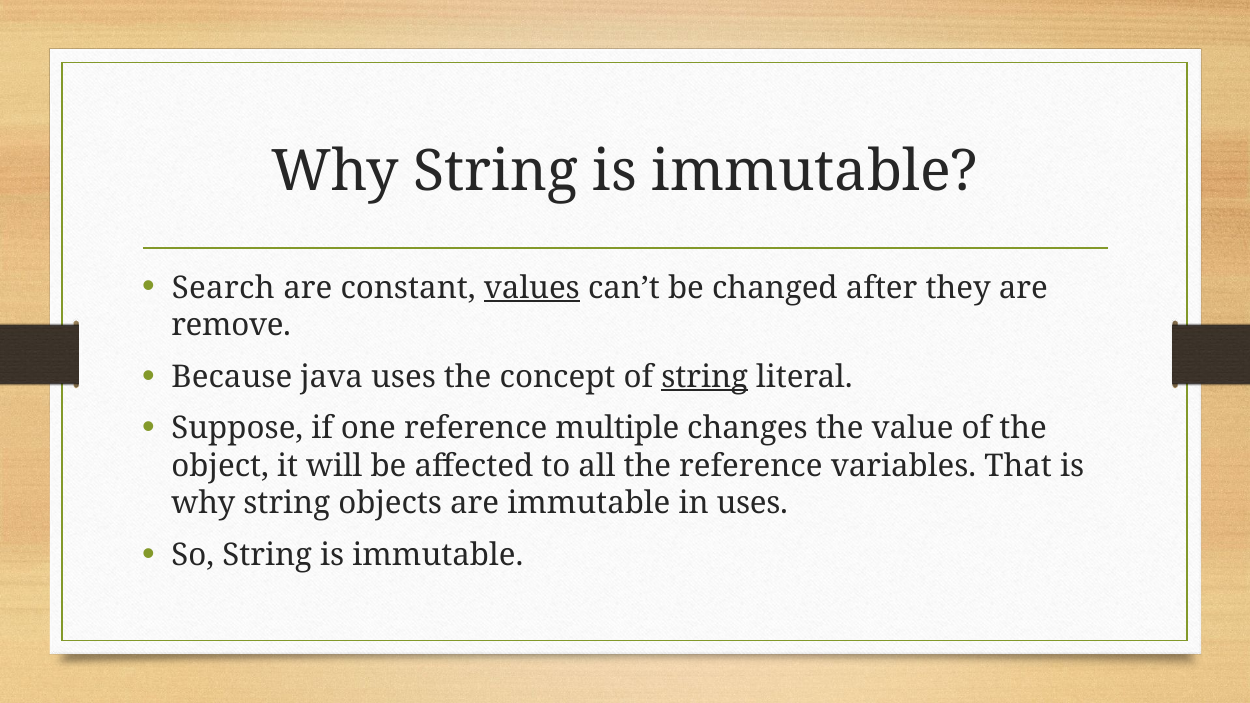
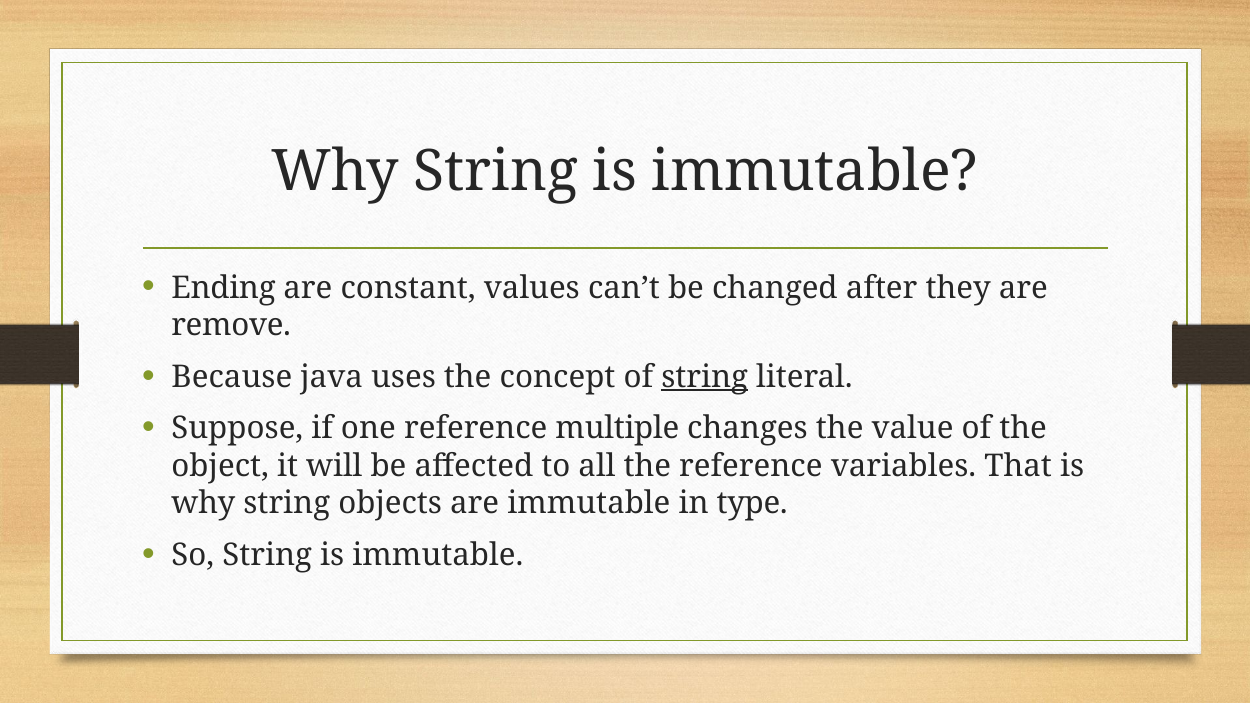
Search: Search -> Ending (224, 288)
values underline: present -> none (532, 288)
in uses: uses -> type (752, 503)
